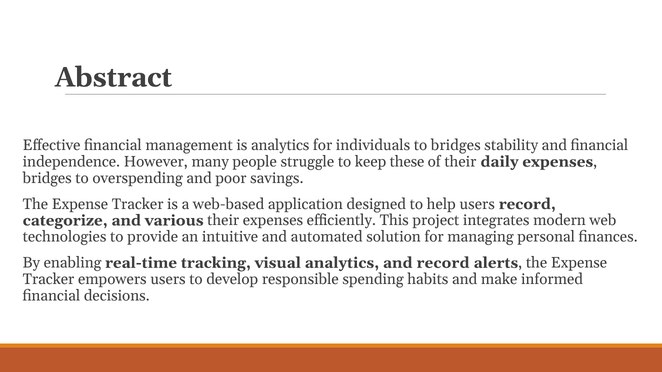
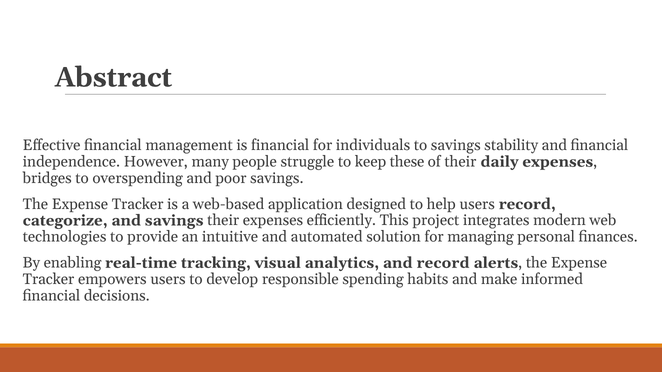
is analytics: analytics -> financial (280, 145)
to bridges: bridges -> savings (456, 145)
and various: various -> savings (174, 221)
